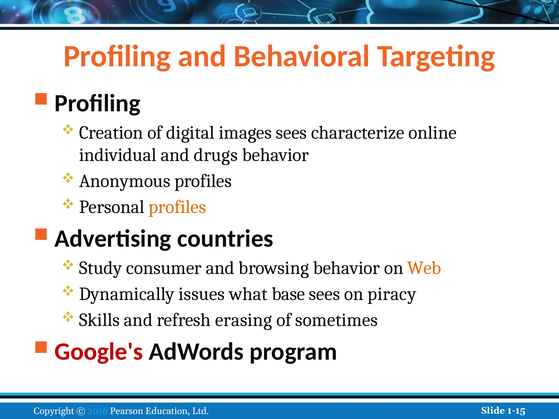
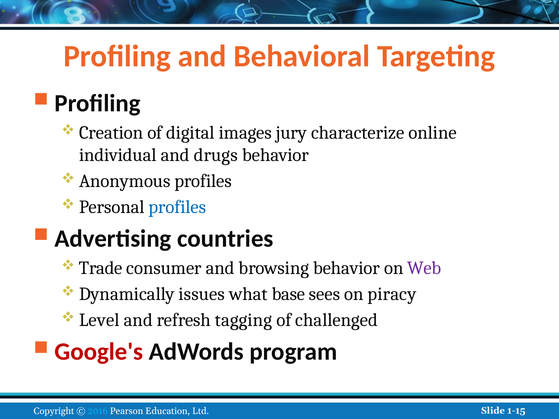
images sees: sees -> jury (291, 133)
profiles colour: orange -> blue (177, 207)
Study: Study -> Trade (101, 268)
Web colour: orange -> purple (424, 268)
Skills: Skills -> Level (99, 320)
erasing: erasing -> tagging (244, 320)
sometimes: sometimes -> challenged (337, 320)
